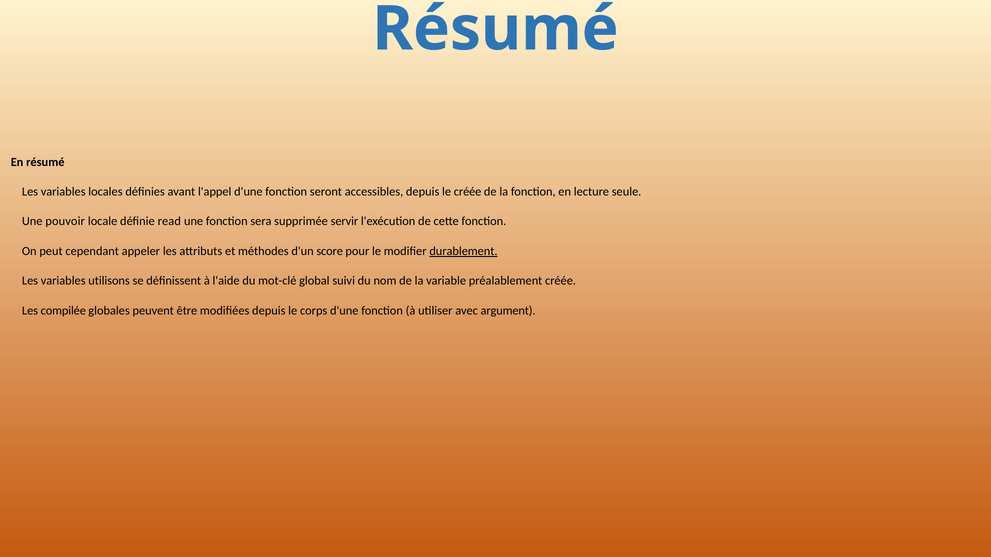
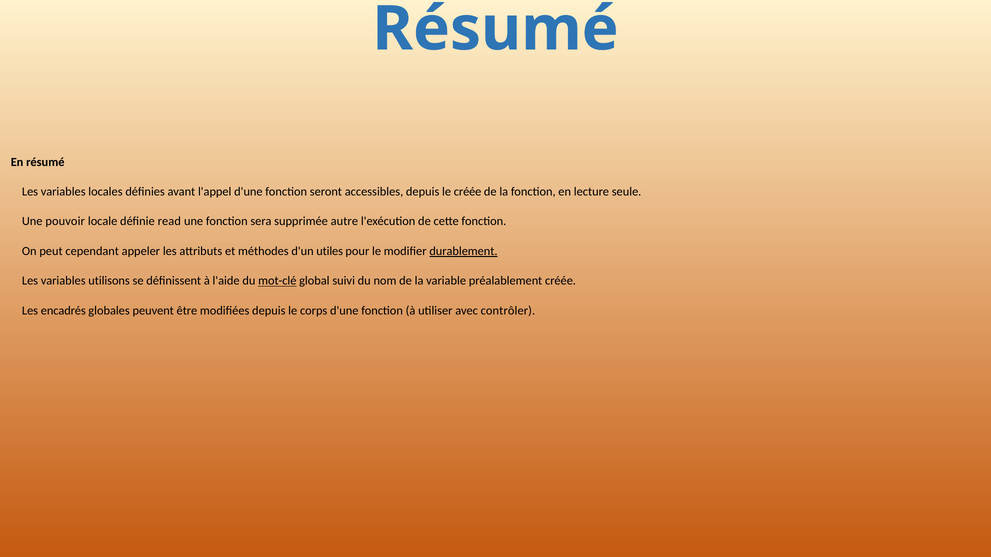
servir: servir -> autre (344, 222)
score: score -> utiles (330, 251)
mot-clé underline: none -> present (277, 281)
compilée: compilée -> encadrés (63, 311)
argument: argument -> contrôler (508, 311)
